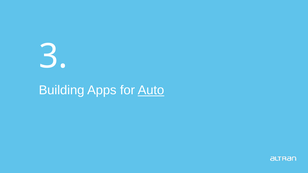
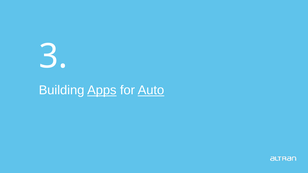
Apps underline: none -> present (102, 90)
